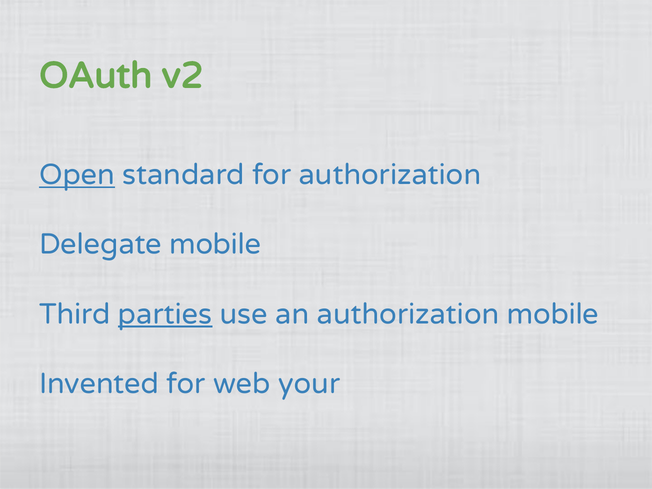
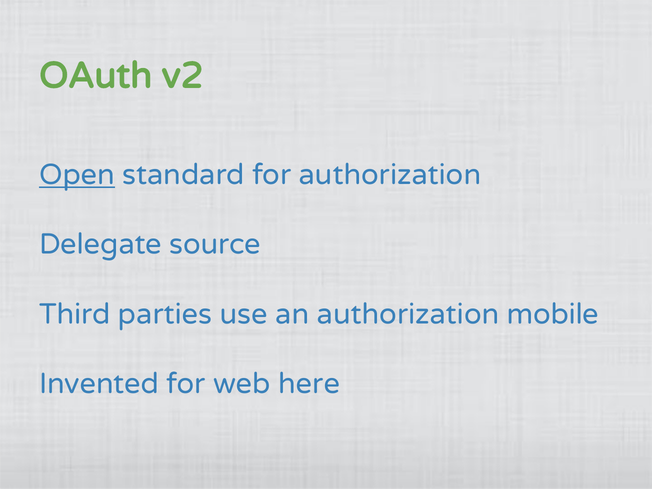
Delegate mobile: mobile -> source (215, 244)
parties underline: present -> none (165, 314)
your: your -> here (309, 384)
